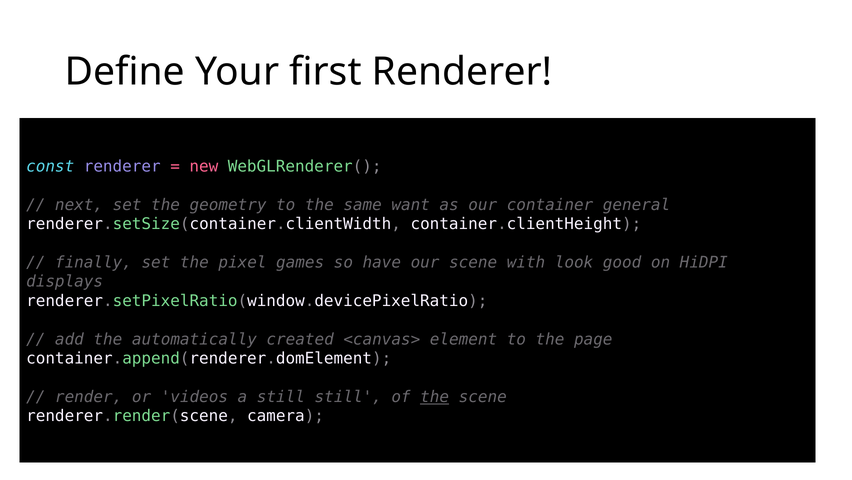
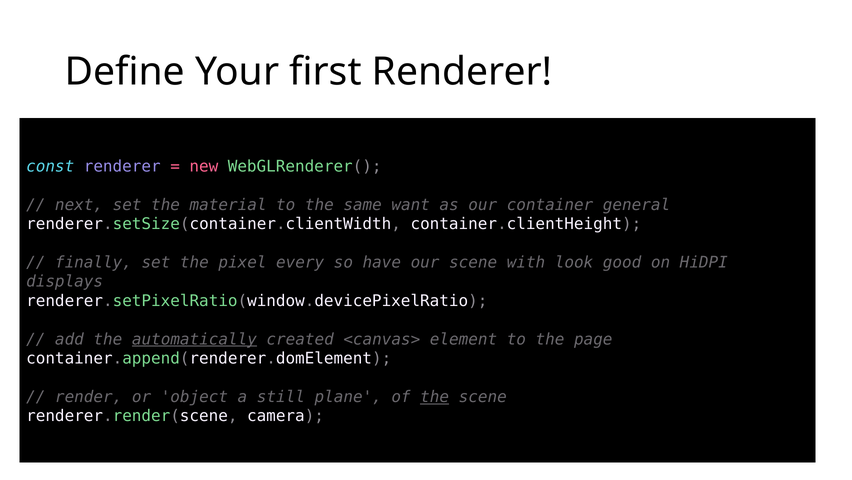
geometry: geometry -> material (228, 205)
games: games -> every (300, 262)
automatically underline: none -> present (194, 339)
videos: videos -> object (194, 396)
still still: still -> plane (348, 396)
